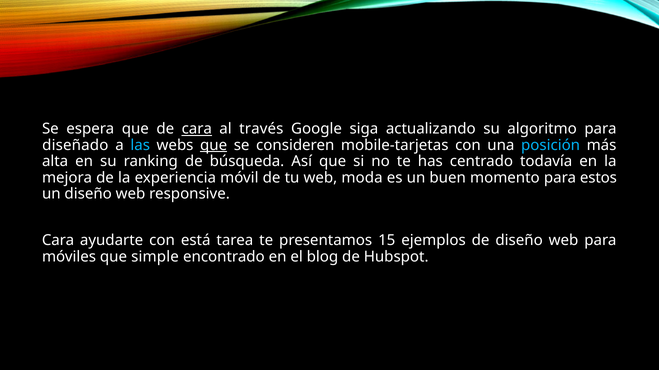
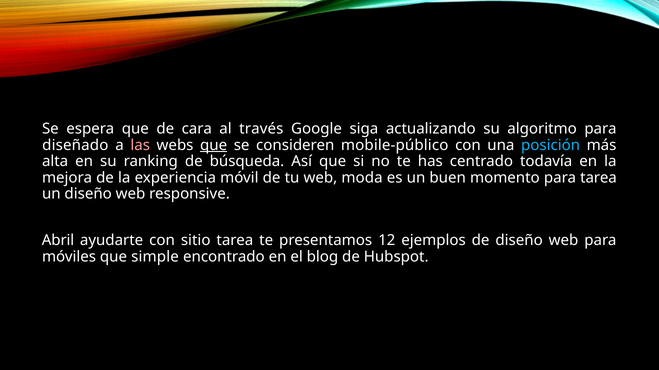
cara underline: present -> none (197, 129)
las colour: light blue -> pink (140, 145)
mobile-tarjetas: mobile-tarjetas -> mobile-público (395, 145)
para estos: estos -> tarea (598, 178)
Cara: Cara -> Abril (58, 241)
está: está -> sitio (196, 241)
15: 15 -> 12 (387, 241)
